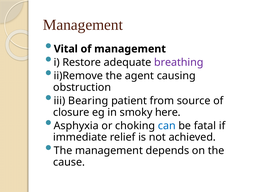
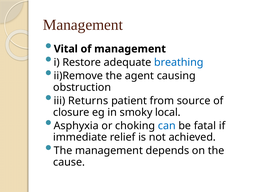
breathing colour: purple -> blue (179, 63)
Bearing: Bearing -> Returns (88, 101)
here: here -> local (168, 113)
